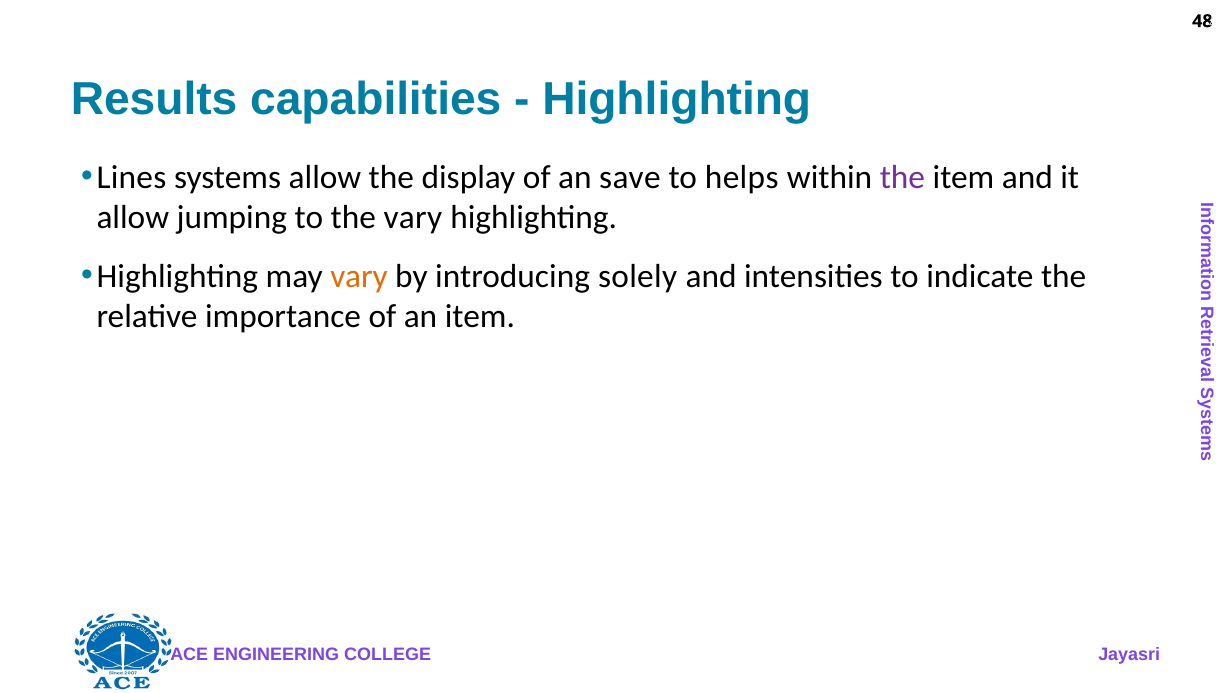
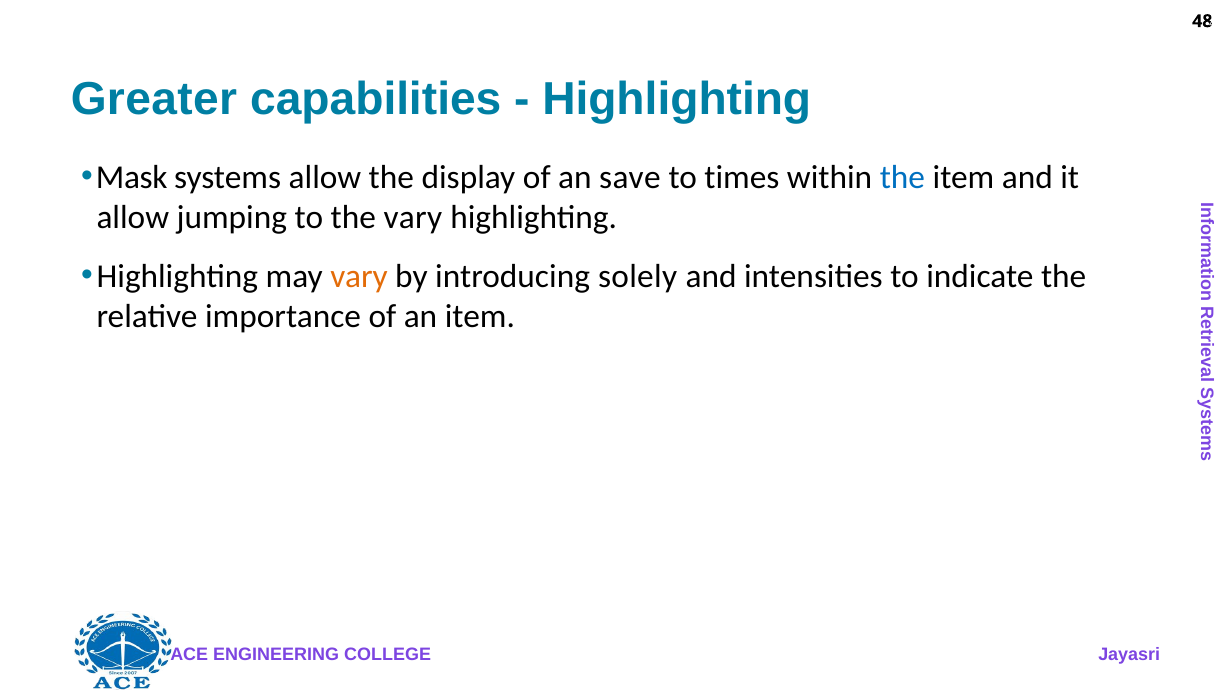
Results: Results -> Greater (154, 99)
Lines: Lines -> Mask (132, 177)
helps: helps -> times (742, 177)
the colour: purple -> blue (902, 177)
